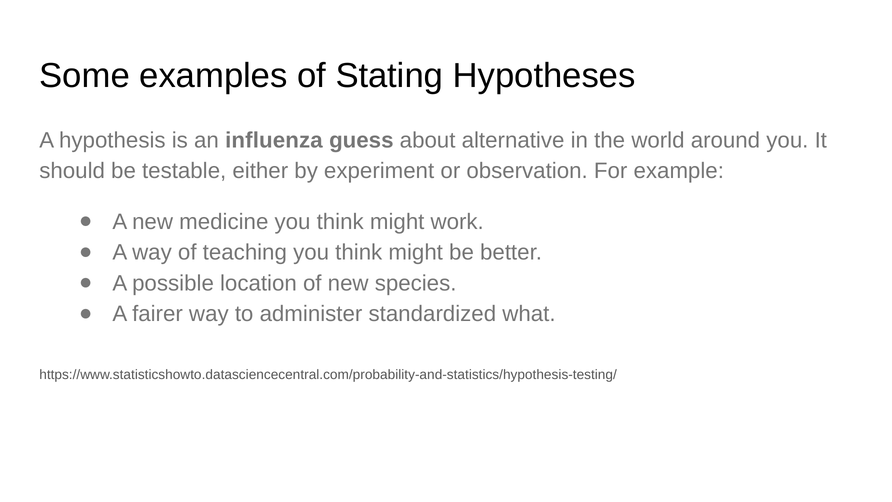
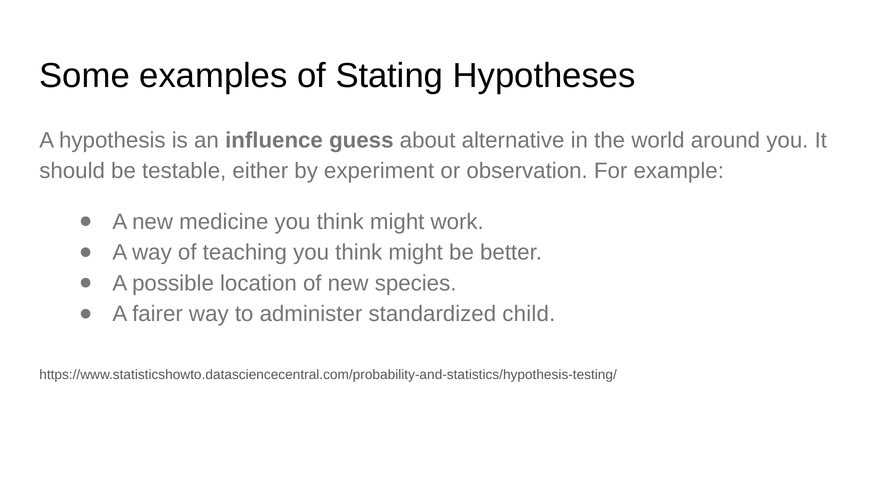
influenza: influenza -> influence (274, 140)
what: what -> child (529, 314)
